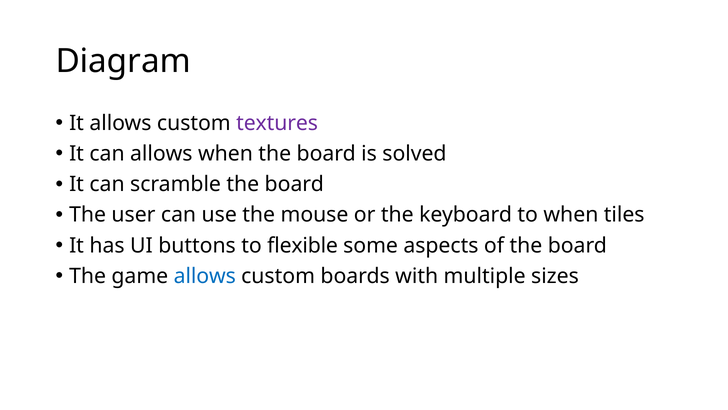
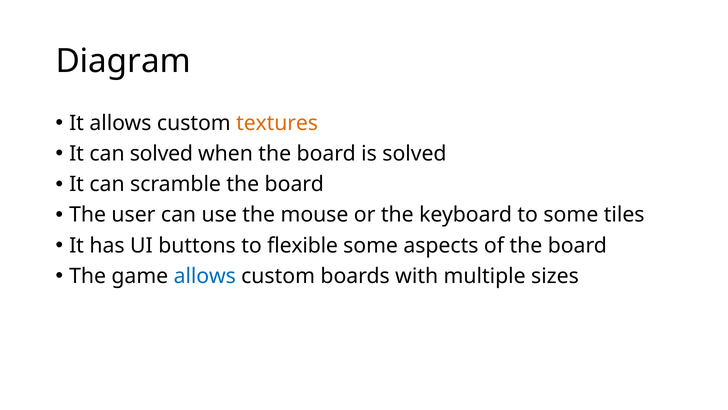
textures colour: purple -> orange (277, 123)
can allows: allows -> solved (161, 154)
to when: when -> some (571, 215)
